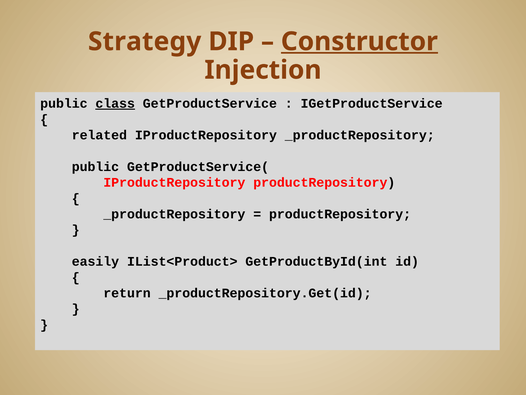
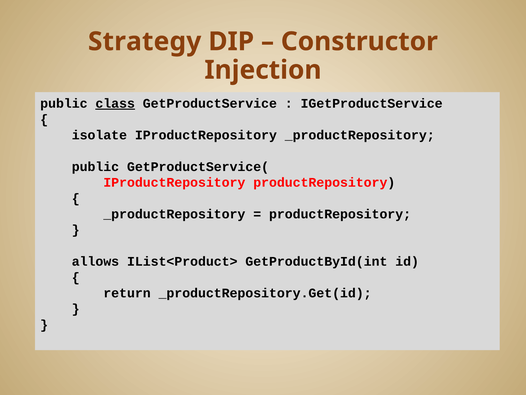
Constructor underline: present -> none (359, 41)
related: related -> isolate (99, 135)
easily: easily -> allows (95, 261)
